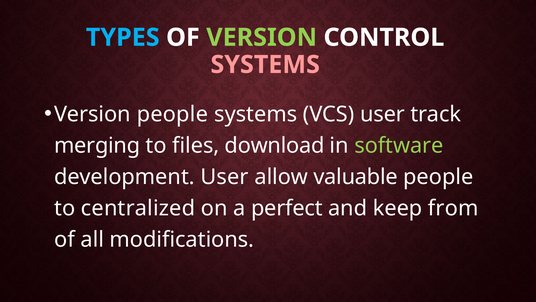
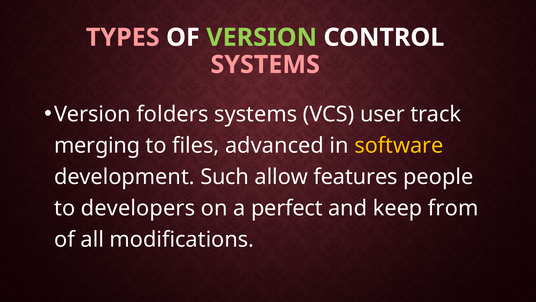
TYPES colour: light blue -> pink (123, 37)
Version people: people -> folders (172, 114)
download: download -> advanced (274, 145)
software colour: light green -> yellow (399, 145)
development User: User -> Such (225, 177)
valuable: valuable -> features (356, 177)
centralized: centralized -> developers (138, 208)
